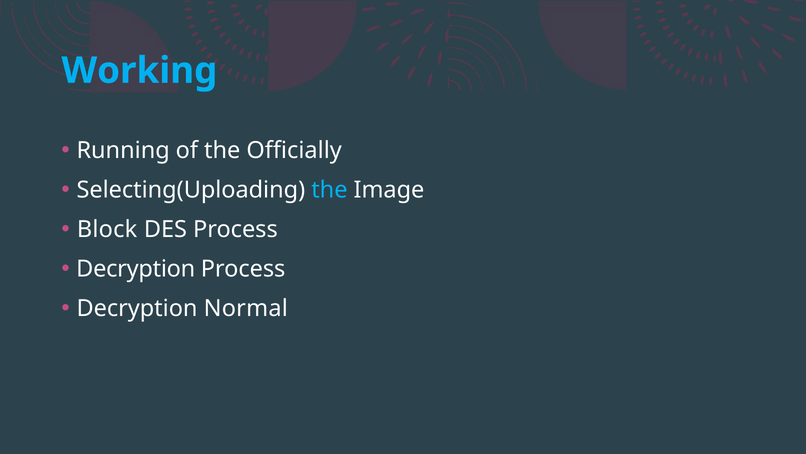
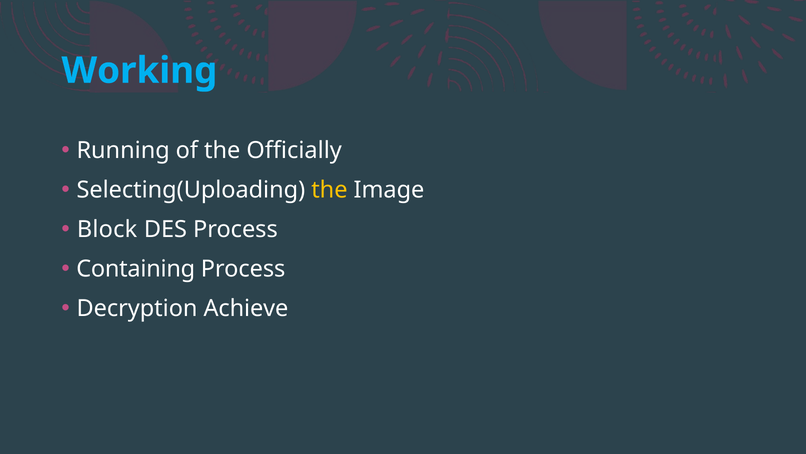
the colour: light blue -> yellow (329, 190)
Decryption: Decryption -> Containing (136, 269)
Normal: Normal -> Achieve (246, 308)
